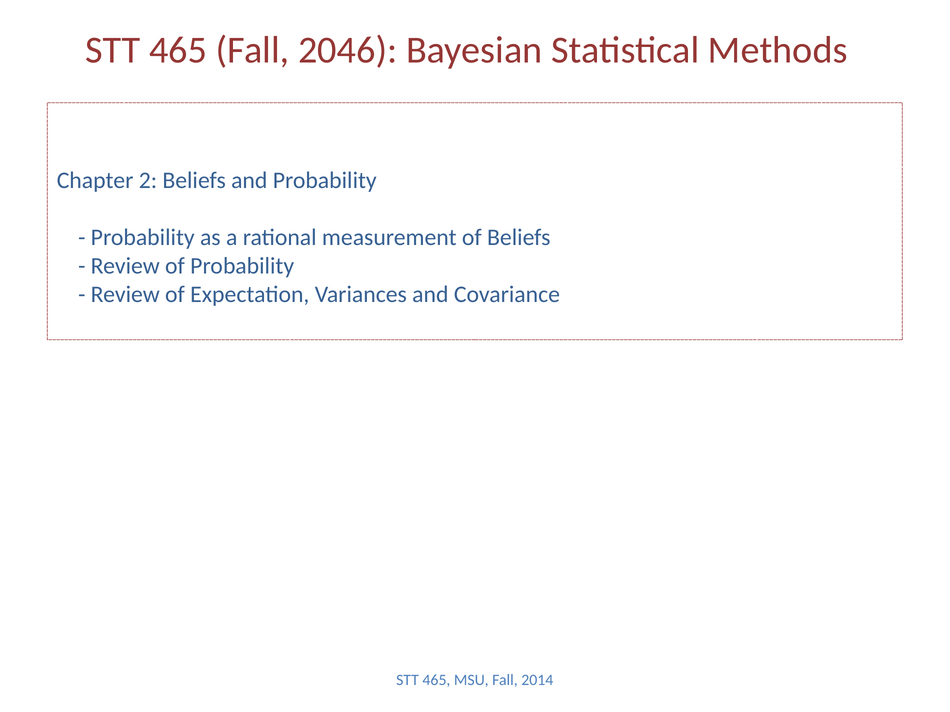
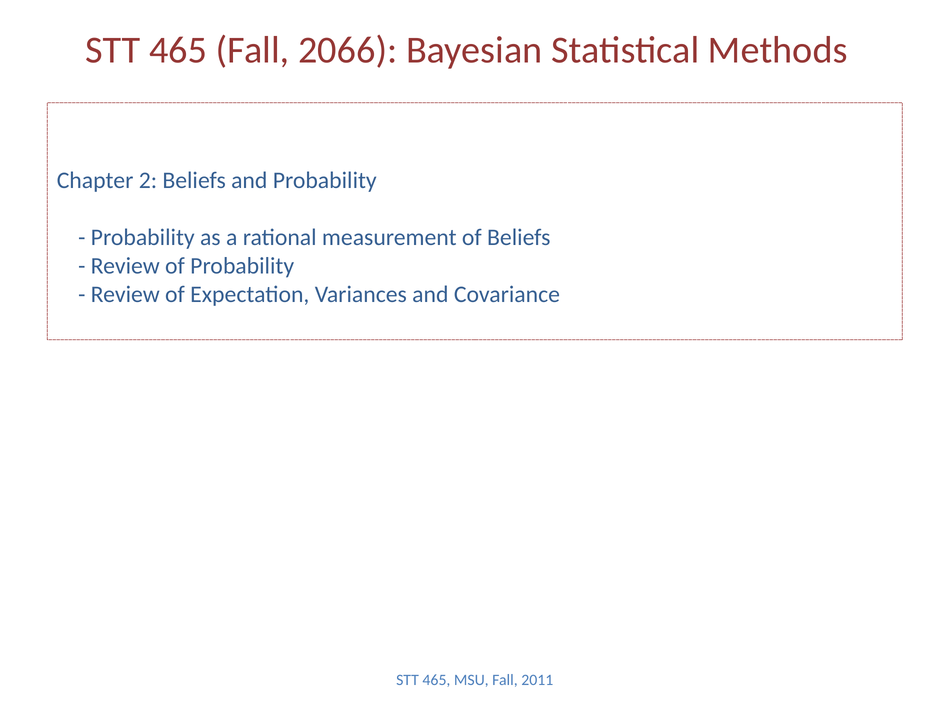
2046: 2046 -> 2066 (348, 50)
2014: 2014 -> 2011 (537, 680)
